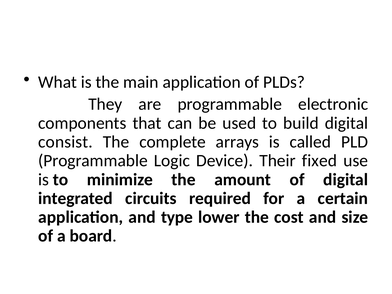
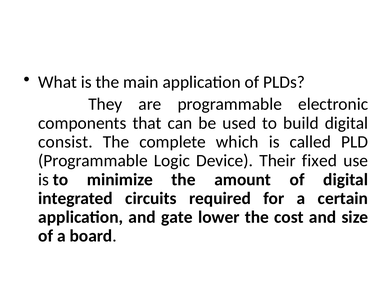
arrays: arrays -> which (237, 142)
type: type -> gate (177, 217)
